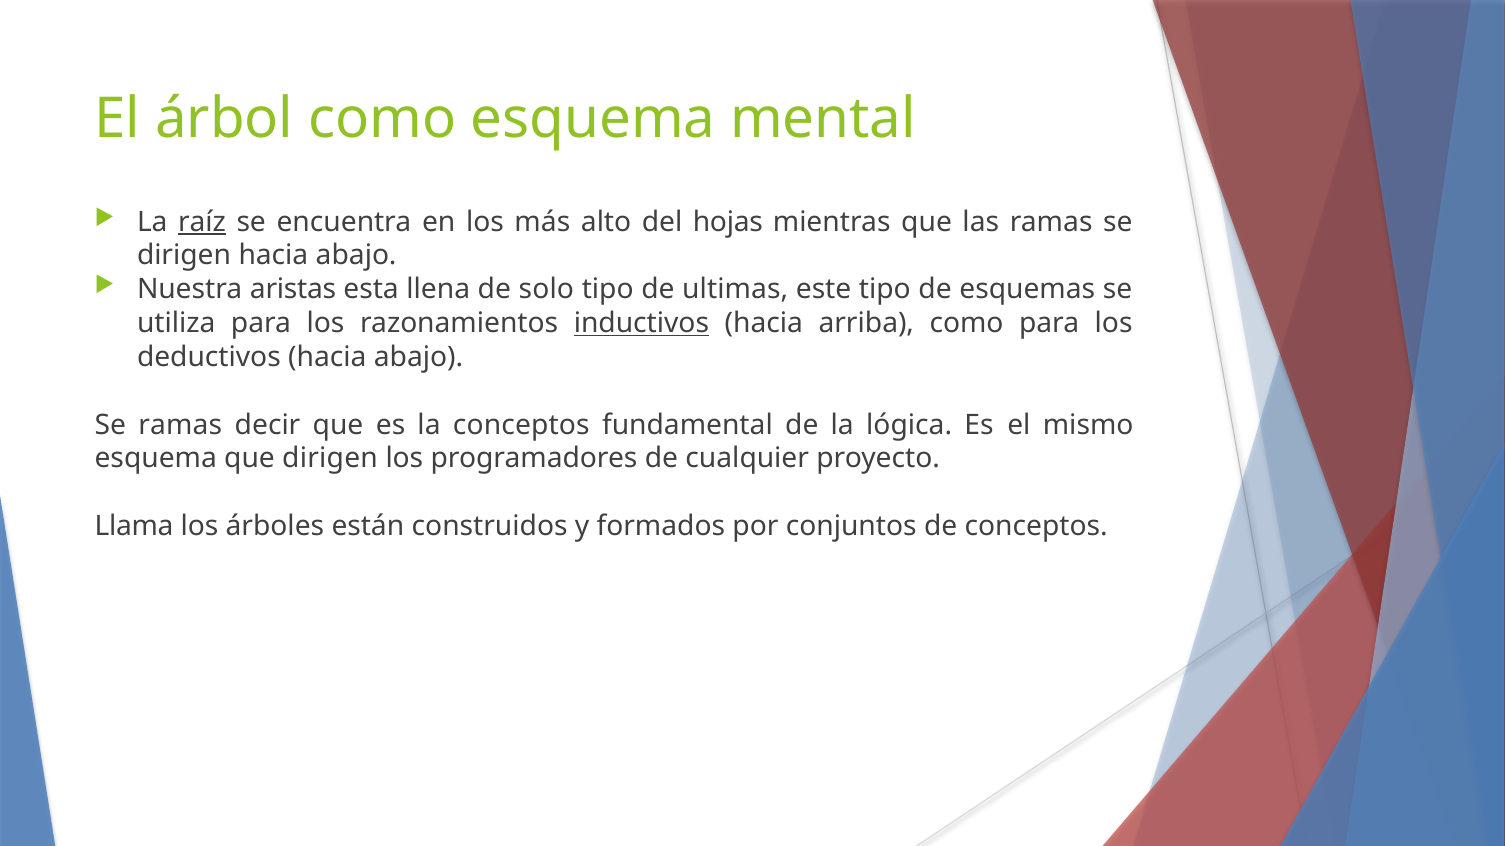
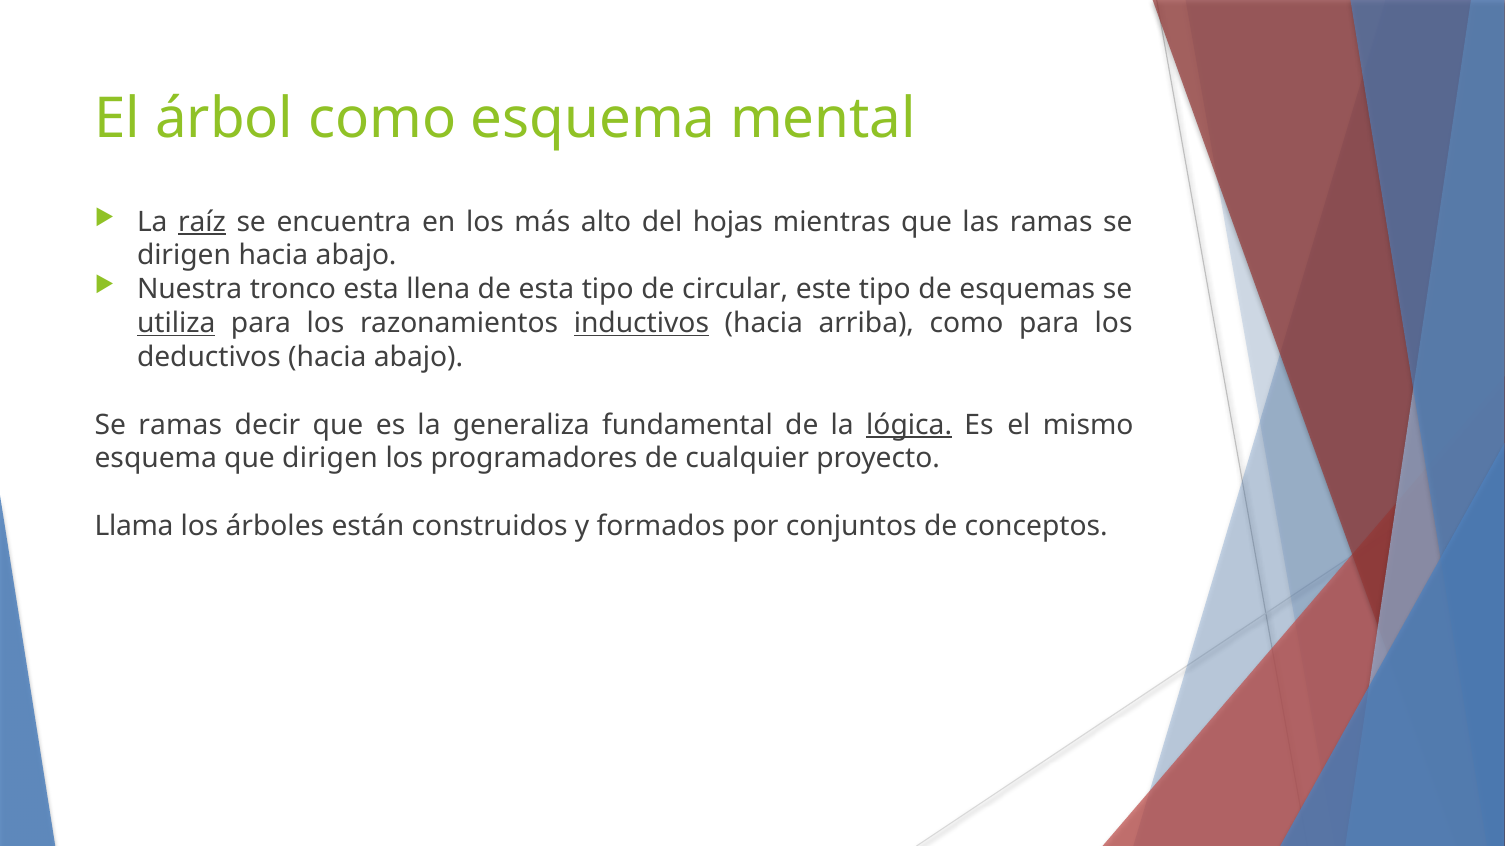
aristas: aristas -> tronco (293, 290)
de solo: solo -> esta (546, 290)
ultimas: ultimas -> circular (735, 290)
utiliza underline: none -> present (176, 323)
la conceptos: conceptos -> generaliza (521, 425)
lógica underline: none -> present (909, 425)
